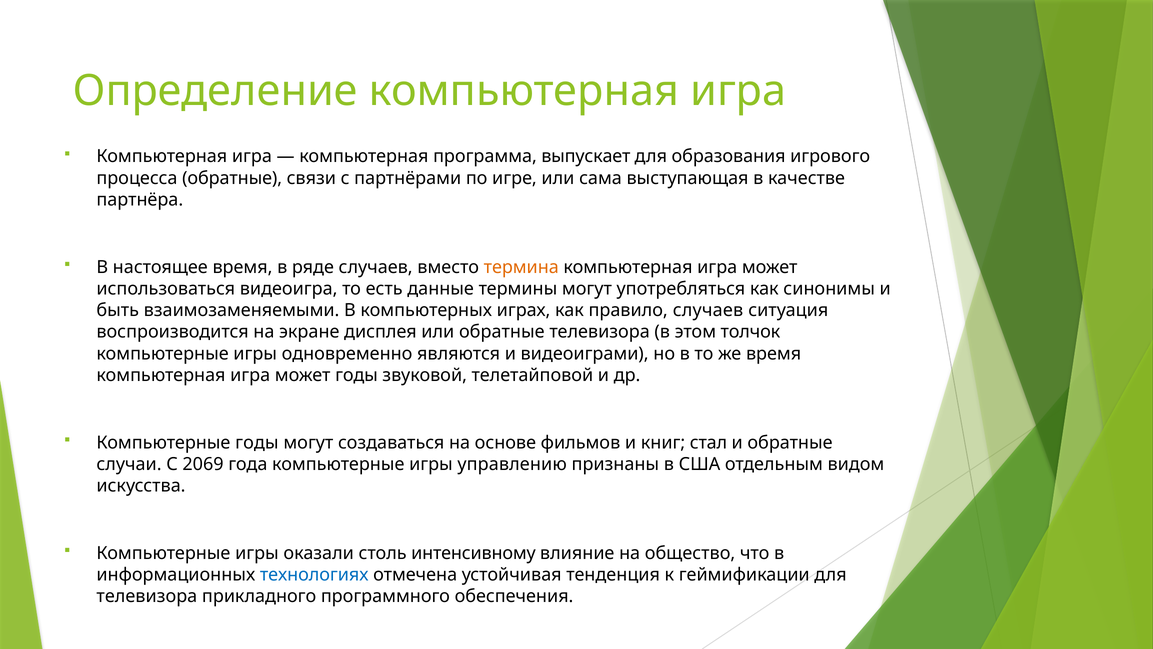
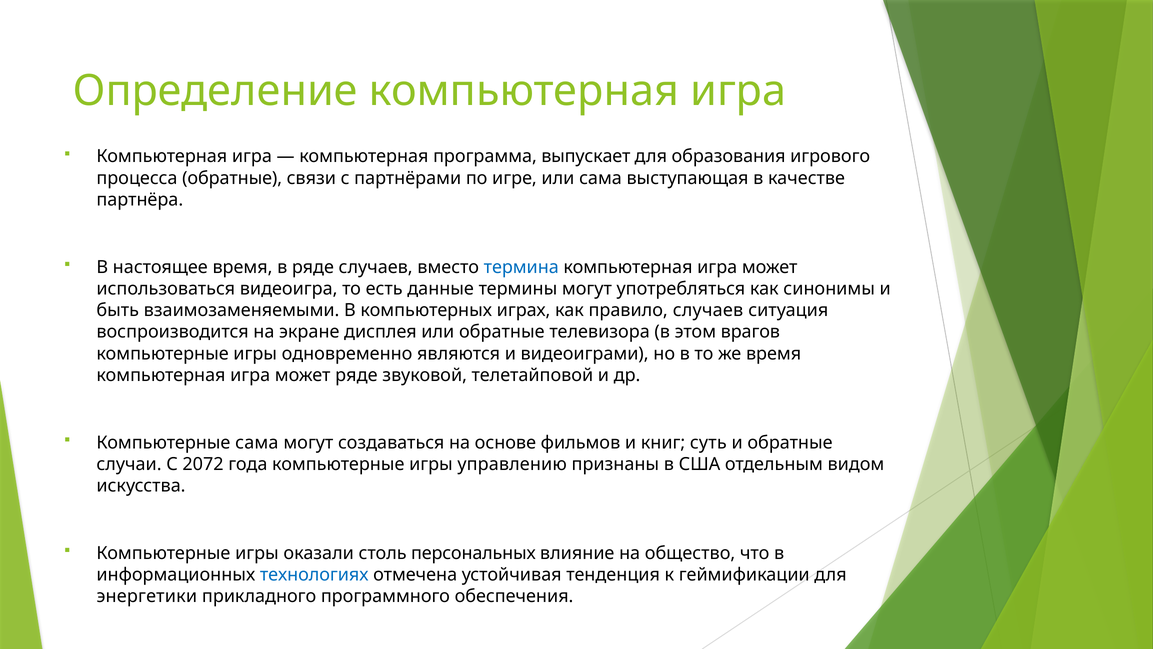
термина colour: orange -> blue (521, 267)
толчок: толчок -> врагов (750, 332)
может годы: годы -> ряде (356, 375)
Компьютерные годы: годы -> сама (257, 442)
стал: стал -> суть (708, 442)
2069: 2069 -> 2072 (203, 464)
интенсивному: интенсивному -> персональных (473, 553)
телевизора: телевизора -> энергетики (147, 596)
